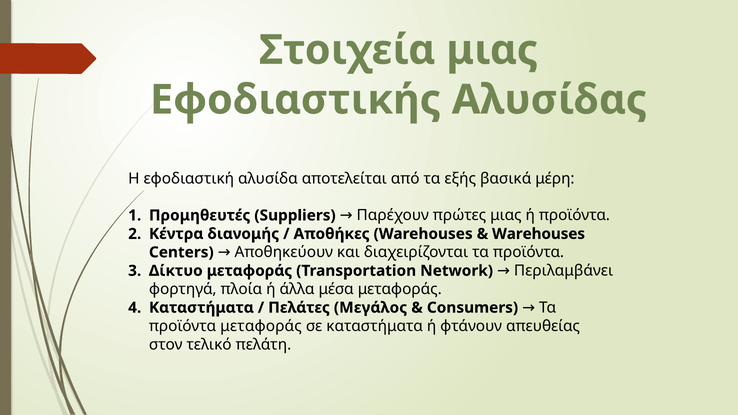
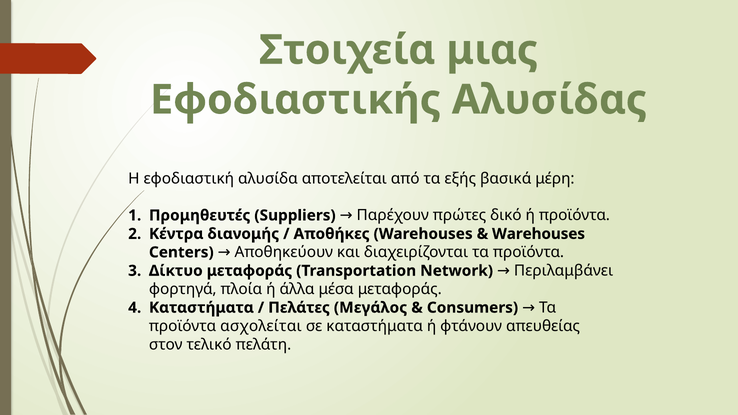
πρώτες μιας: μιας -> δικό (506, 215)
προϊόντα μεταφοράς: μεταφοράς -> ασχολείται (261, 326)
